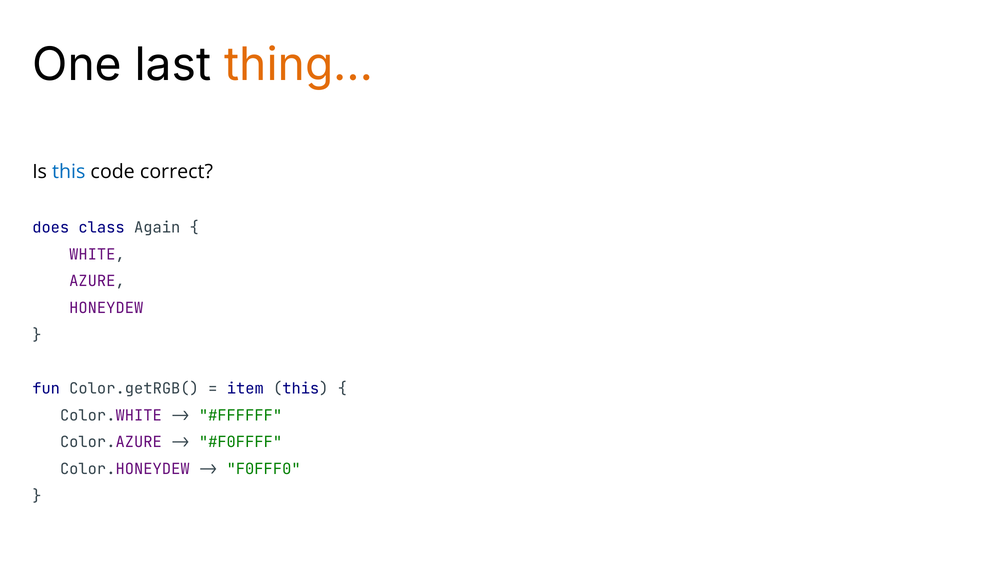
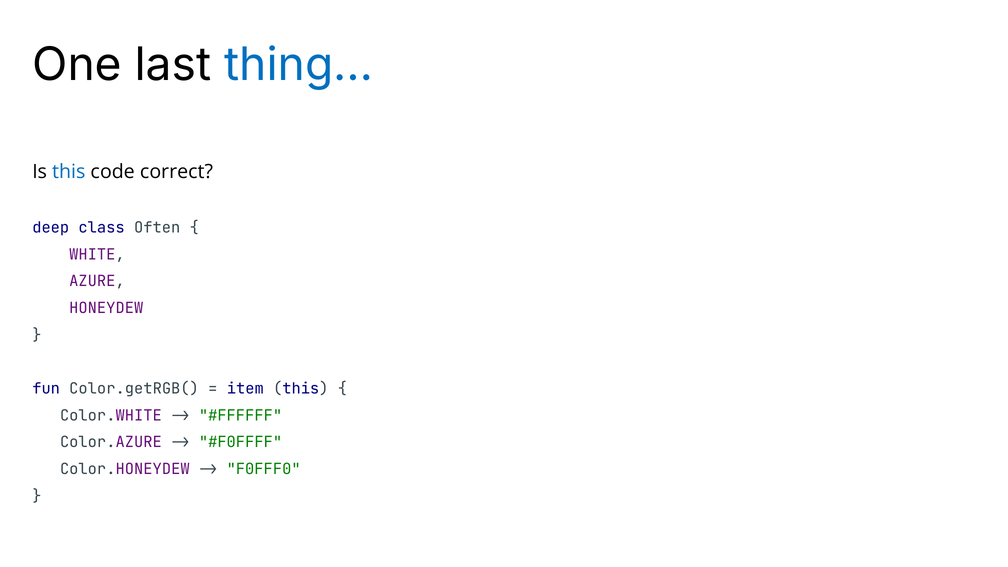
thing… colour: orange -> blue (299, 65)
does: does -> deep (51, 228)
Again: Again -> Often (157, 228)
